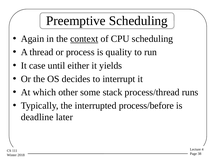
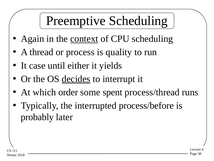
decides underline: none -> present (76, 79)
other: other -> order (68, 92)
stack: stack -> spent (113, 92)
deadline: deadline -> probably (37, 117)
